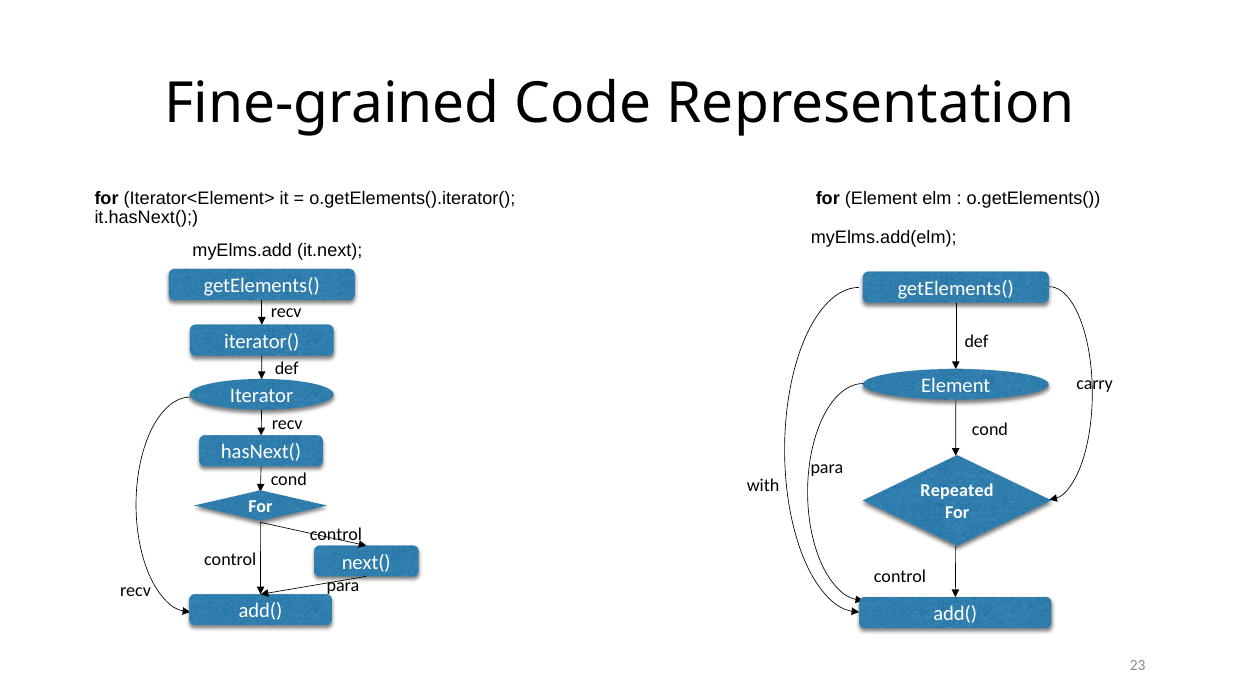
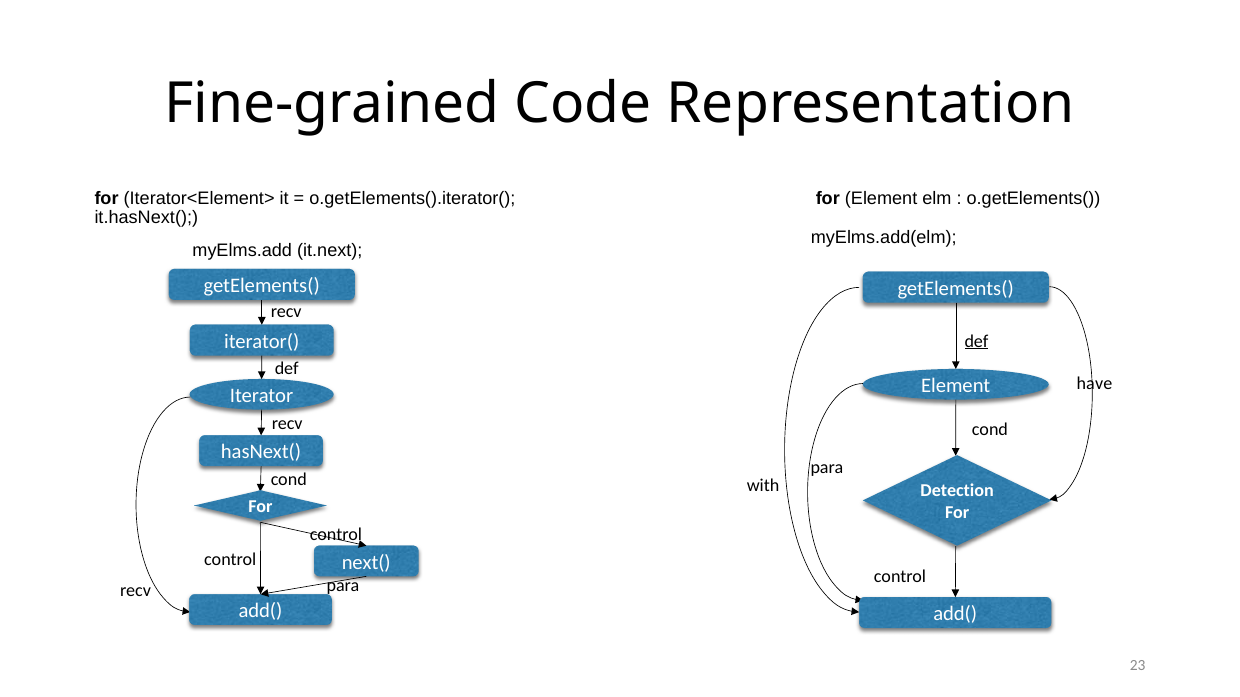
def underline: none -> present (976, 341)
carry: carry -> have (1094, 384)
Repeated: Repeated -> Detection (957, 491)
